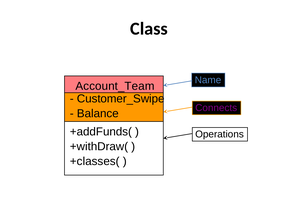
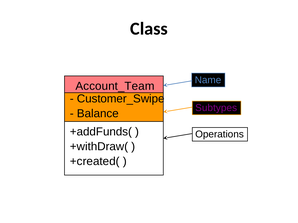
Connects: Connects -> Subtypes (216, 108)
+classes(: +classes( -> +created( (95, 162)
